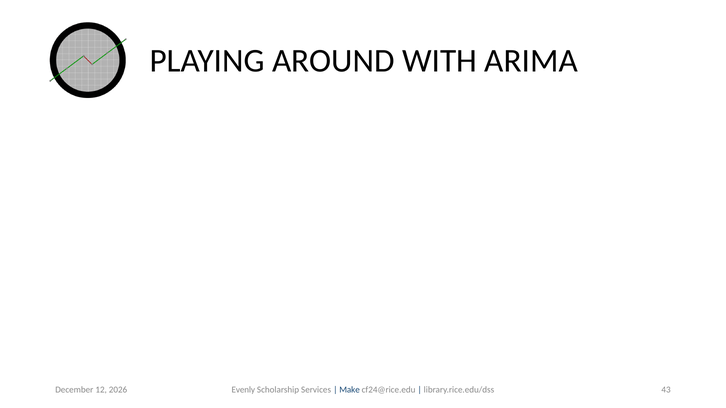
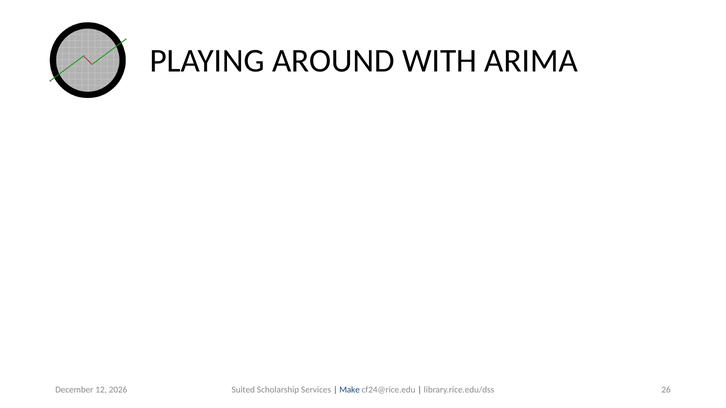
43: 43 -> 26 (666, 390)
Evenly: Evenly -> Suited (243, 390)
